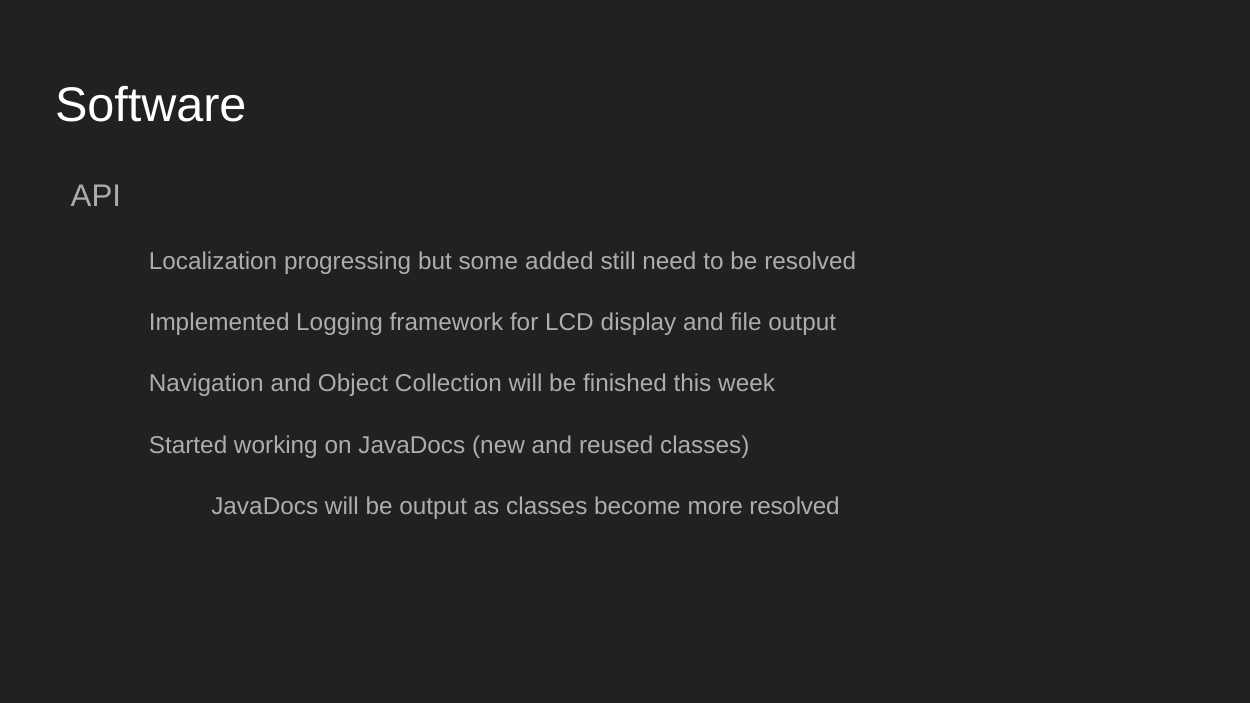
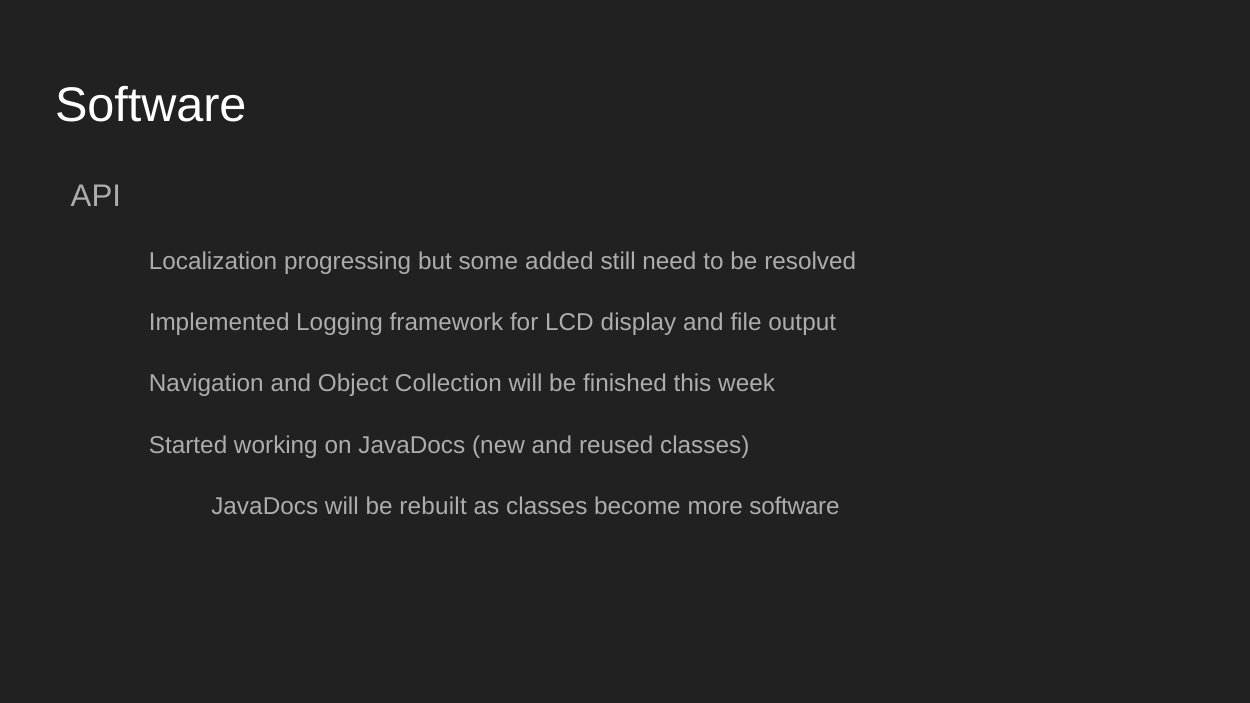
be output: output -> rebuilt (433, 507)
more resolved: resolved -> software (795, 507)
